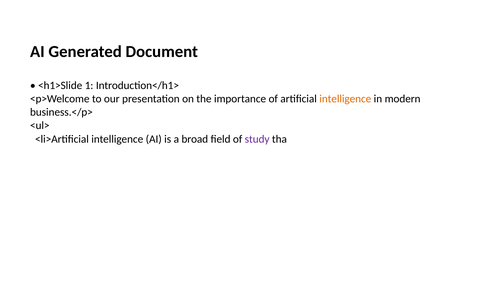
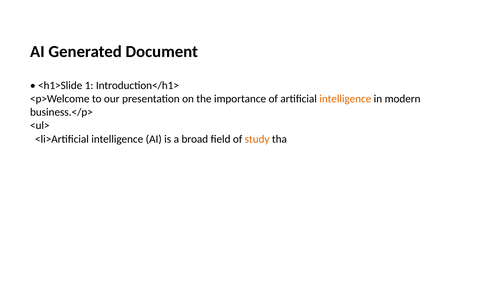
study colour: purple -> orange (257, 139)
